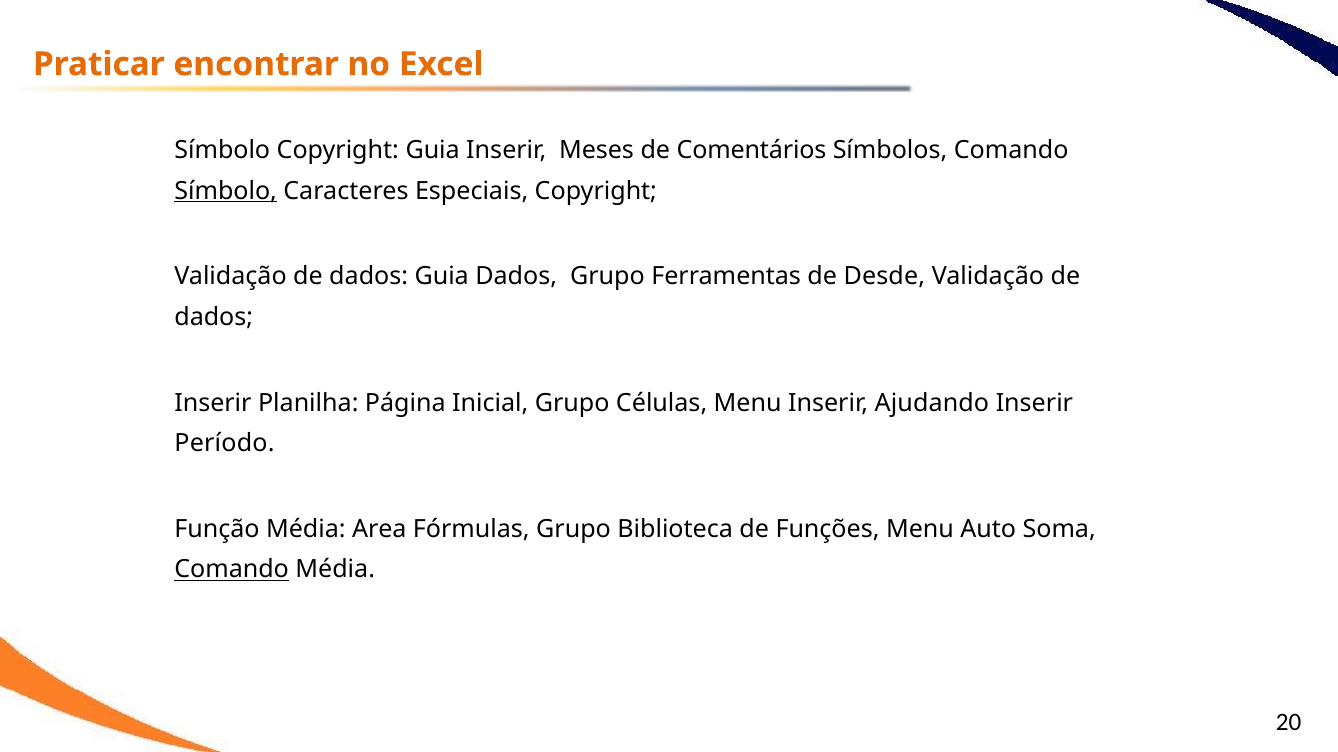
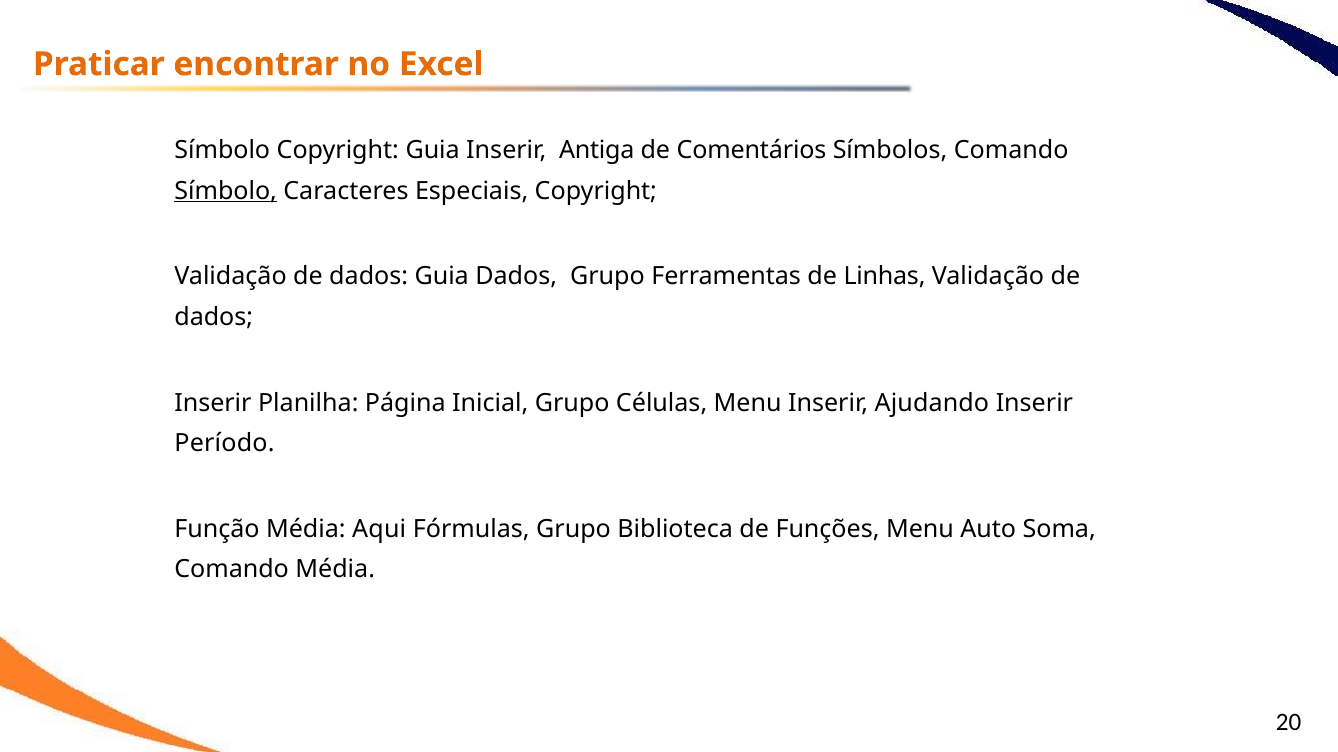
Meses: Meses -> Antiga (597, 150)
Desde: Desde -> Linhas (885, 277)
Area: Area -> Aqui (379, 529)
Comando underline: present -> none (232, 570)
